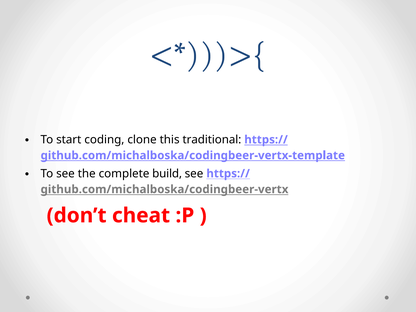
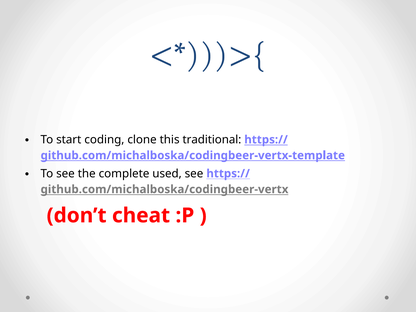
build: build -> used (167, 174)
